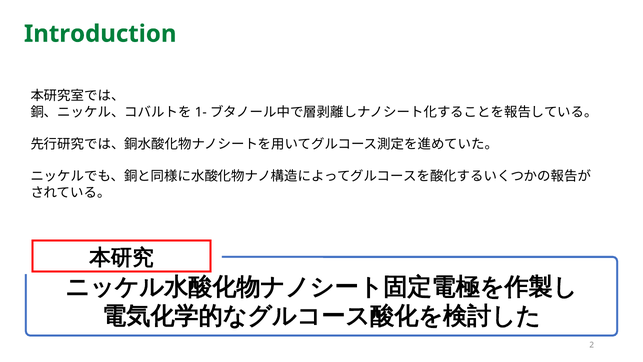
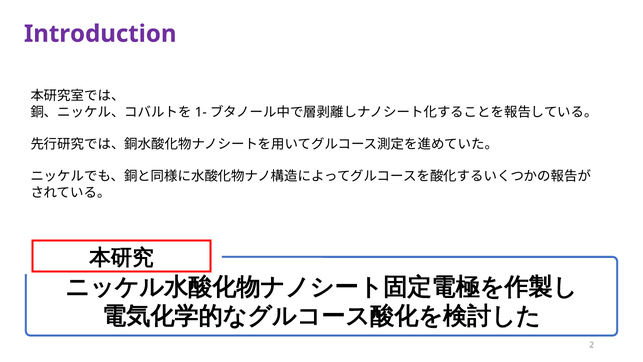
Introduction colour: green -> purple (100, 34)
